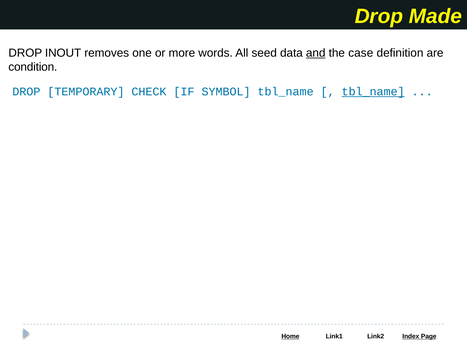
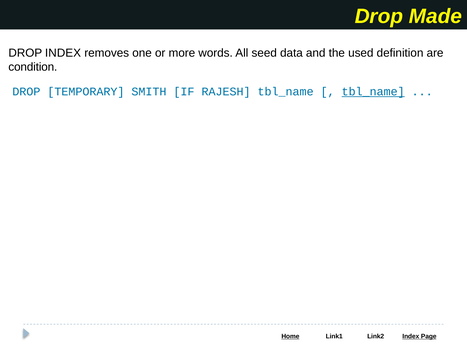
DROP INOUT: INOUT -> INDEX (63, 53)
and underline: present -> none (316, 53)
case: case -> used (361, 53)
CHECK: CHECK -> SMITH (149, 92)
SYMBOL: SYMBOL -> RAJESH (226, 92)
